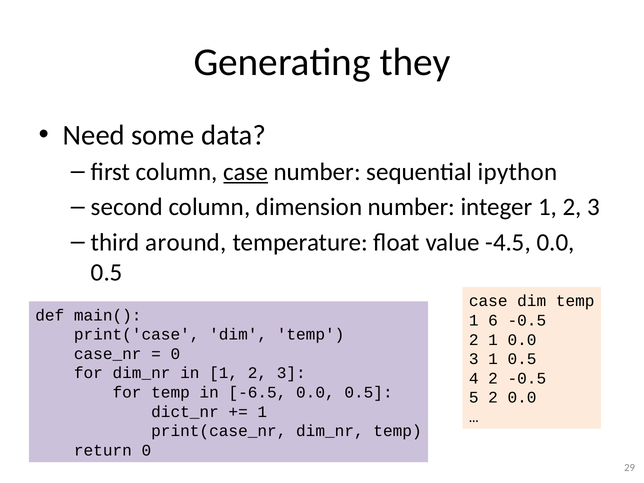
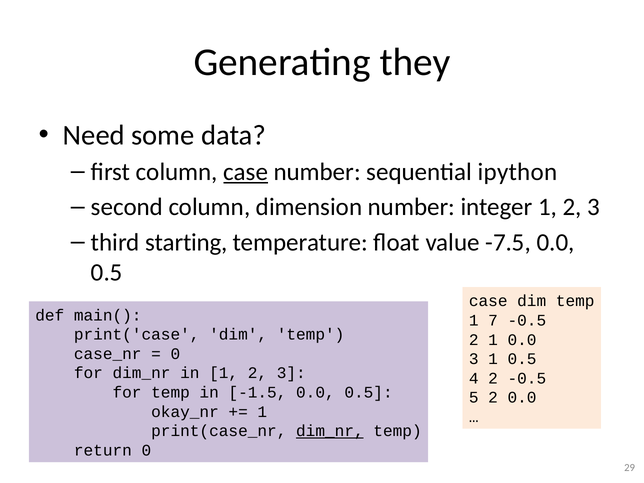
around: around -> starting (186, 242)
-4.5: -4.5 -> -7.5 (508, 242)
6: 6 -> 7 (493, 320)
-6.5: -6.5 -> -1.5 (257, 392)
dict_nr: dict_nr -> okay_nr (185, 412)
dim_nr underline: none -> present (330, 431)
